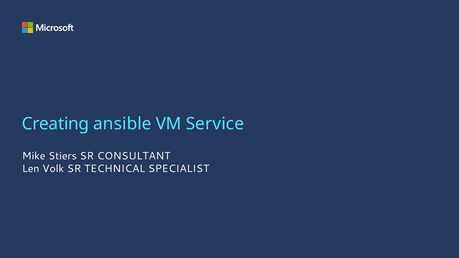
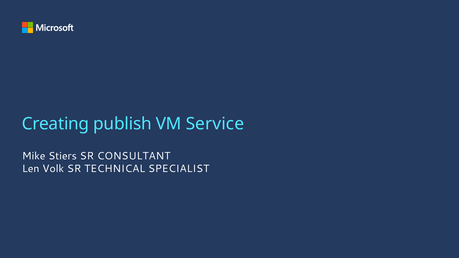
ansible: ansible -> publish (123, 124)
